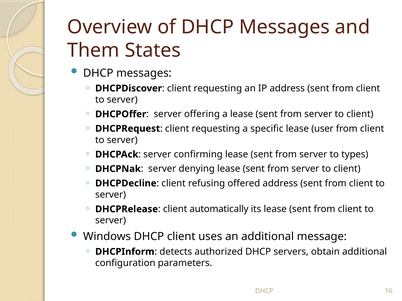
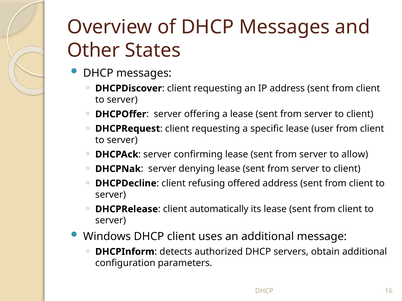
Them: Them -> Other (93, 51)
types: types -> allow (355, 155)
